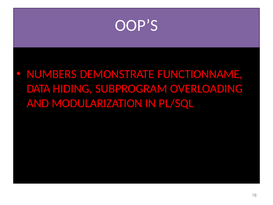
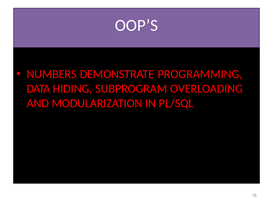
FUNCTIONNAME: FUNCTIONNAME -> PROGRAMMING (200, 74)
